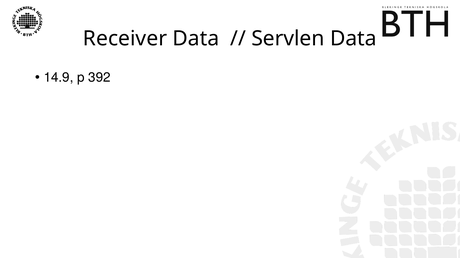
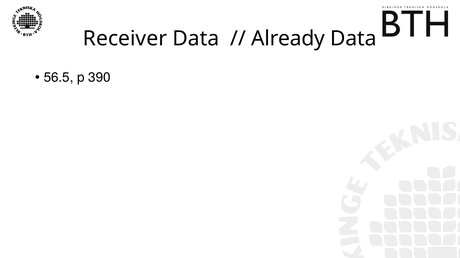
Servlen: Servlen -> Already (288, 39)
14.9: 14.9 -> 56.5 (59, 78)
392: 392 -> 390 (100, 78)
